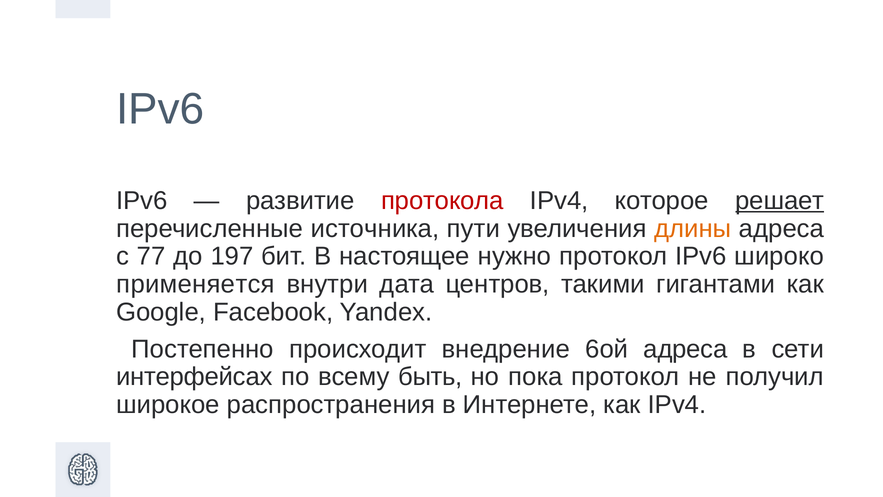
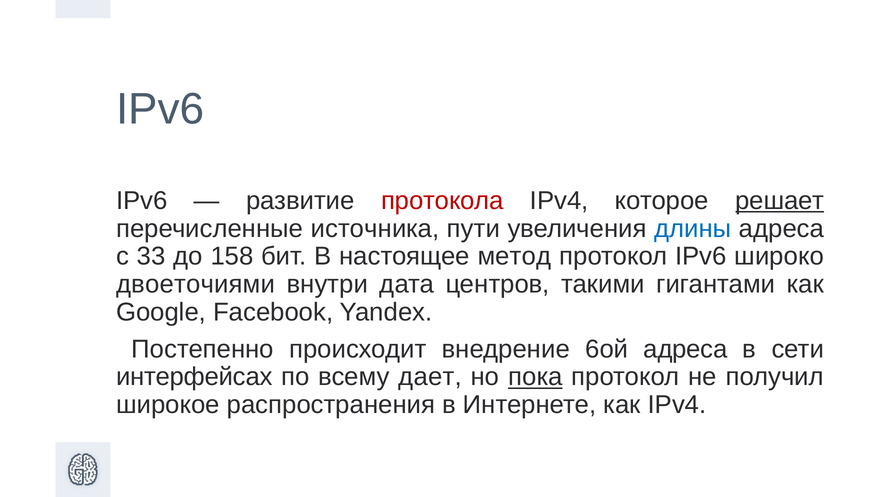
длины colour: orange -> blue (693, 228)
77: 77 -> 33 (151, 256)
197: 197 -> 158 (232, 256)
нужно: нужно -> метод (514, 256)
применяется: применяется -> двоеточиями (196, 284)
быть: быть -> дает (430, 377)
пока underline: none -> present (535, 377)
